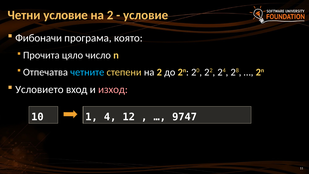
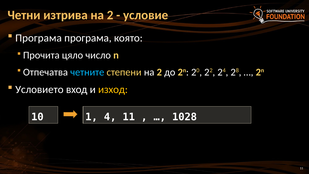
Четни условие: условие -> изтрива (66, 15)
Фибоначи: Фибоначи -> Програма (39, 38)
изход colour: pink -> yellow (113, 89)
4 12: 12 -> 11 (129, 117)
9747: 9747 -> 1028 (185, 117)
